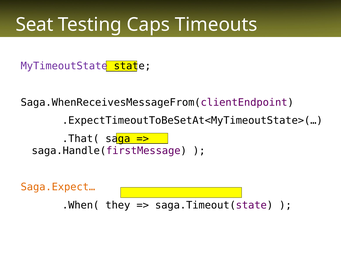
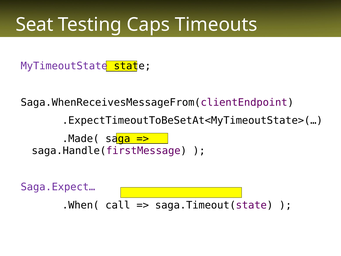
.That(: .That( -> .Made( (81, 139)
Saga.Expect… colour: orange -> purple (58, 187)
they: they -> call (118, 205)
